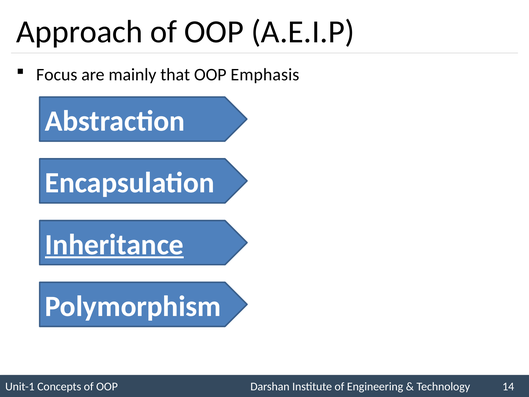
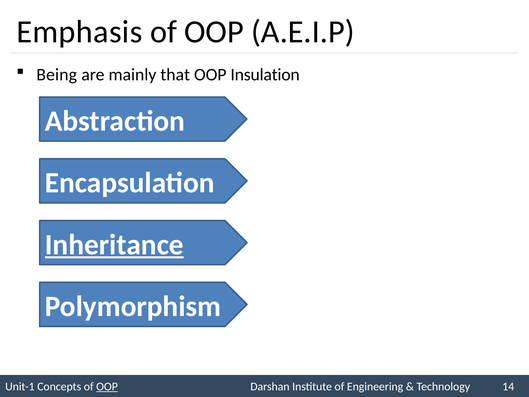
Approach: Approach -> Emphasis (79, 32)
Focus: Focus -> Being (57, 75)
Emphasis: Emphasis -> Insulation (265, 75)
OOP underline: none -> present (107, 386)
